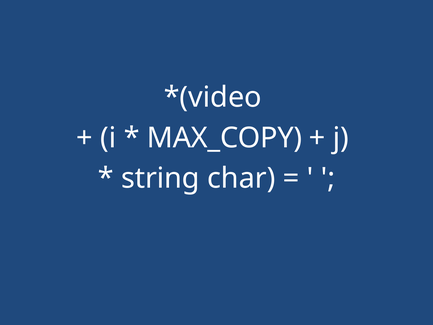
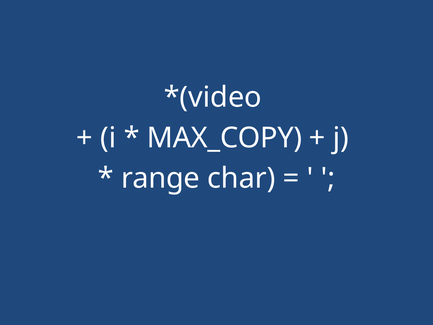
string: string -> range (160, 178)
